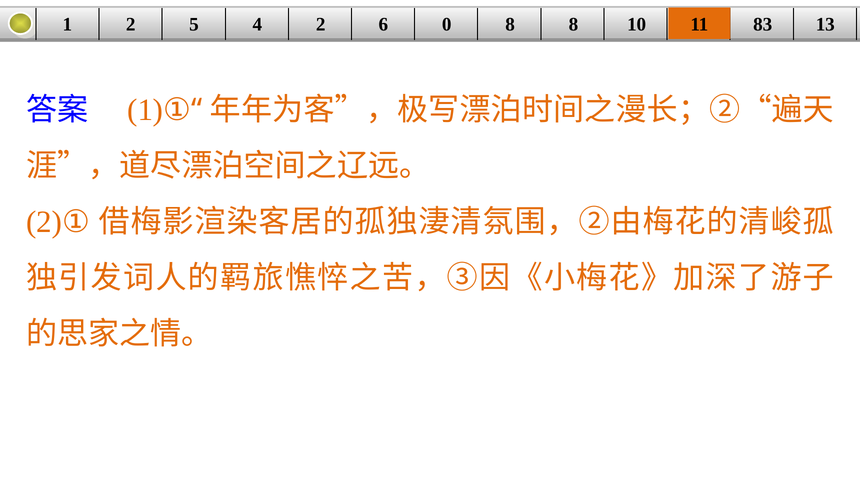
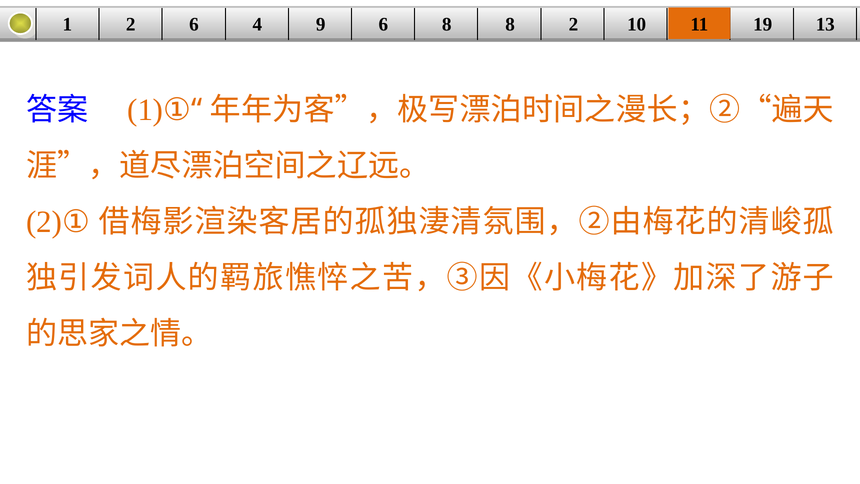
2 5: 5 -> 6 (194, 25)
4 2: 2 -> 9 (321, 25)
6 0: 0 -> 8 (447, 25)
8 8: 8 -> 2 (573, 25)
83: 83 -> 19 (763, 25)
